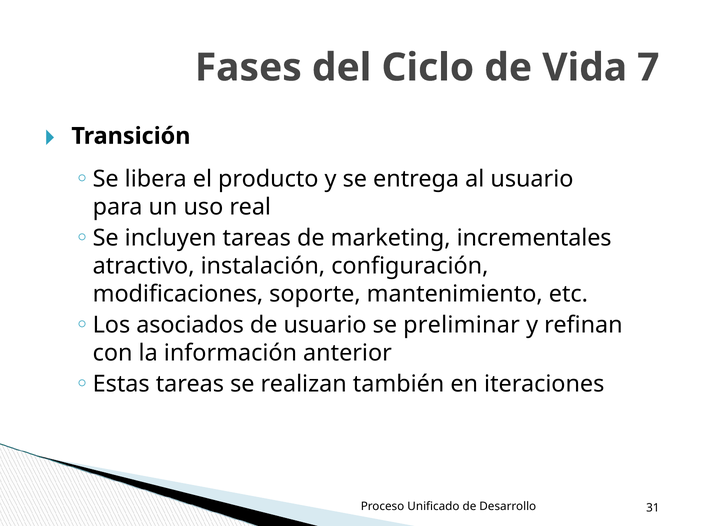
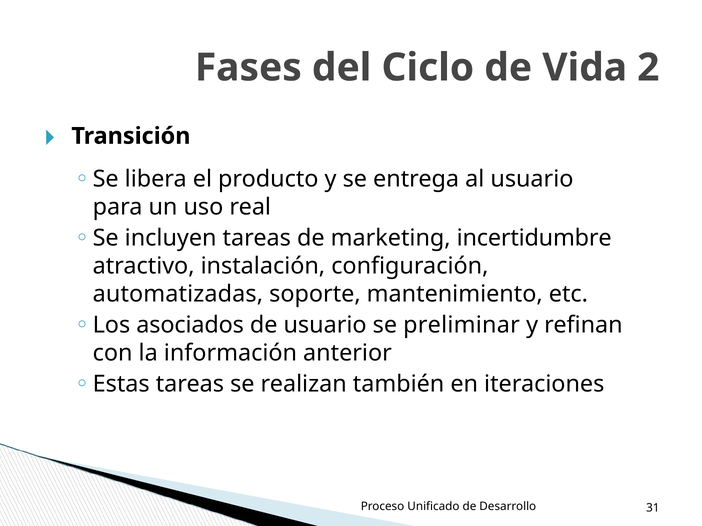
7: 7 -> 2 (648, 68)
incrementales: incrementales -> incertidumbre (534, 238)
modificaciones: modificaciones -> automatizadas (178, 294)
